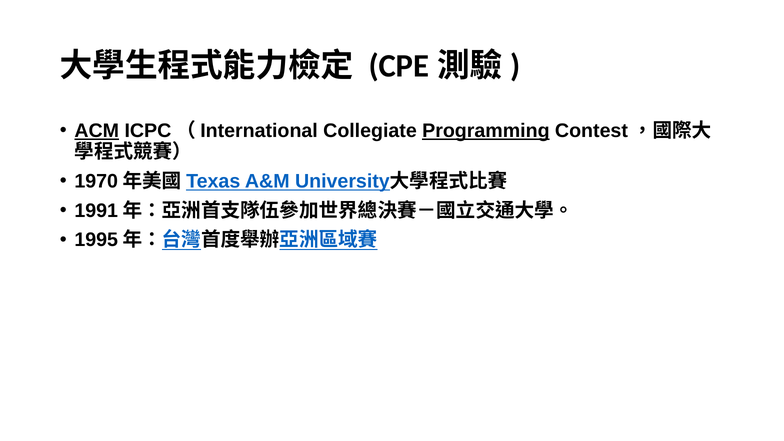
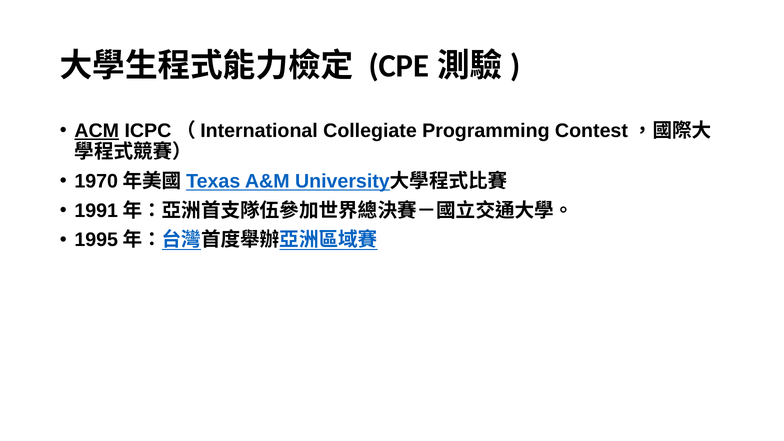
Programming underline: present -> none (486, 131)
